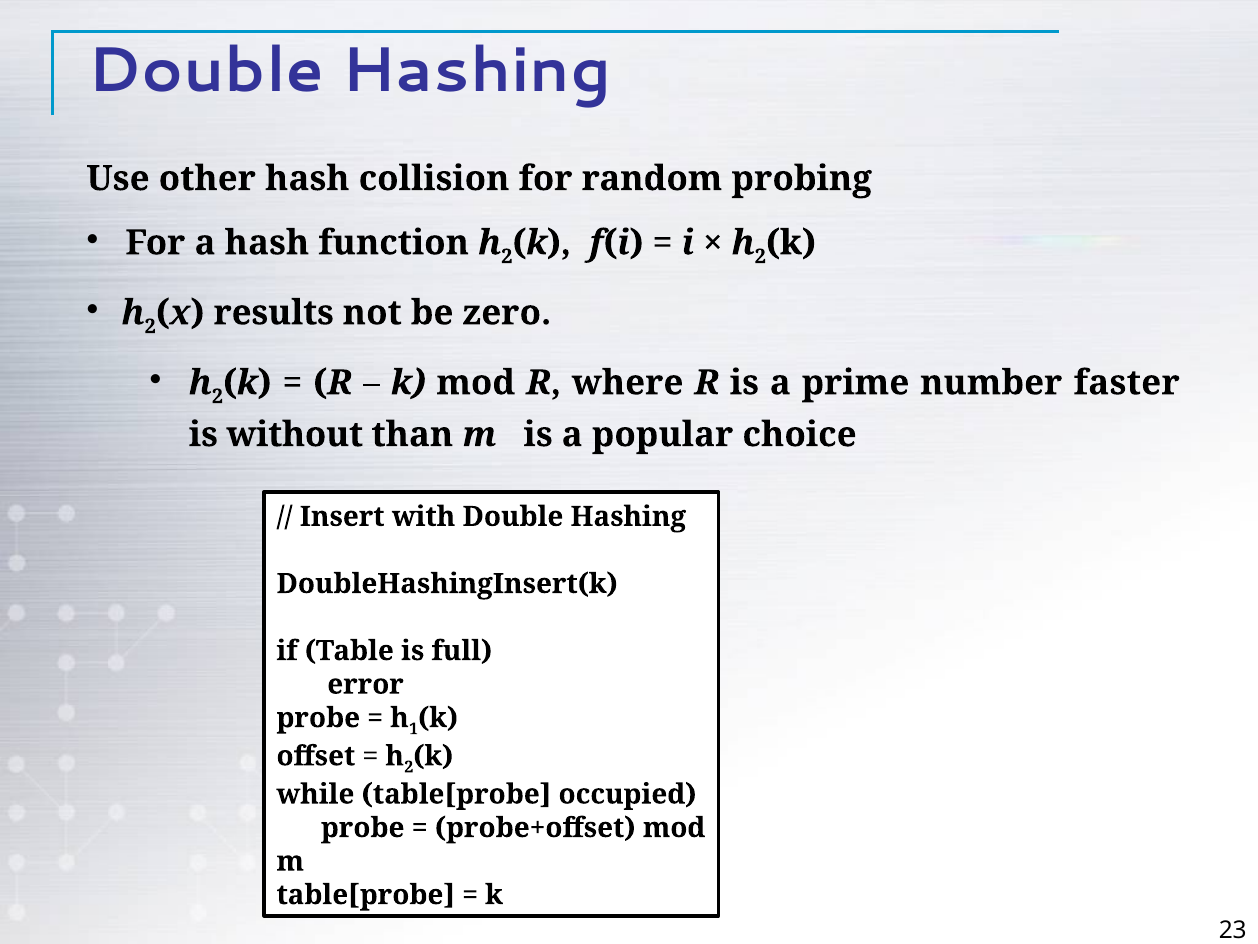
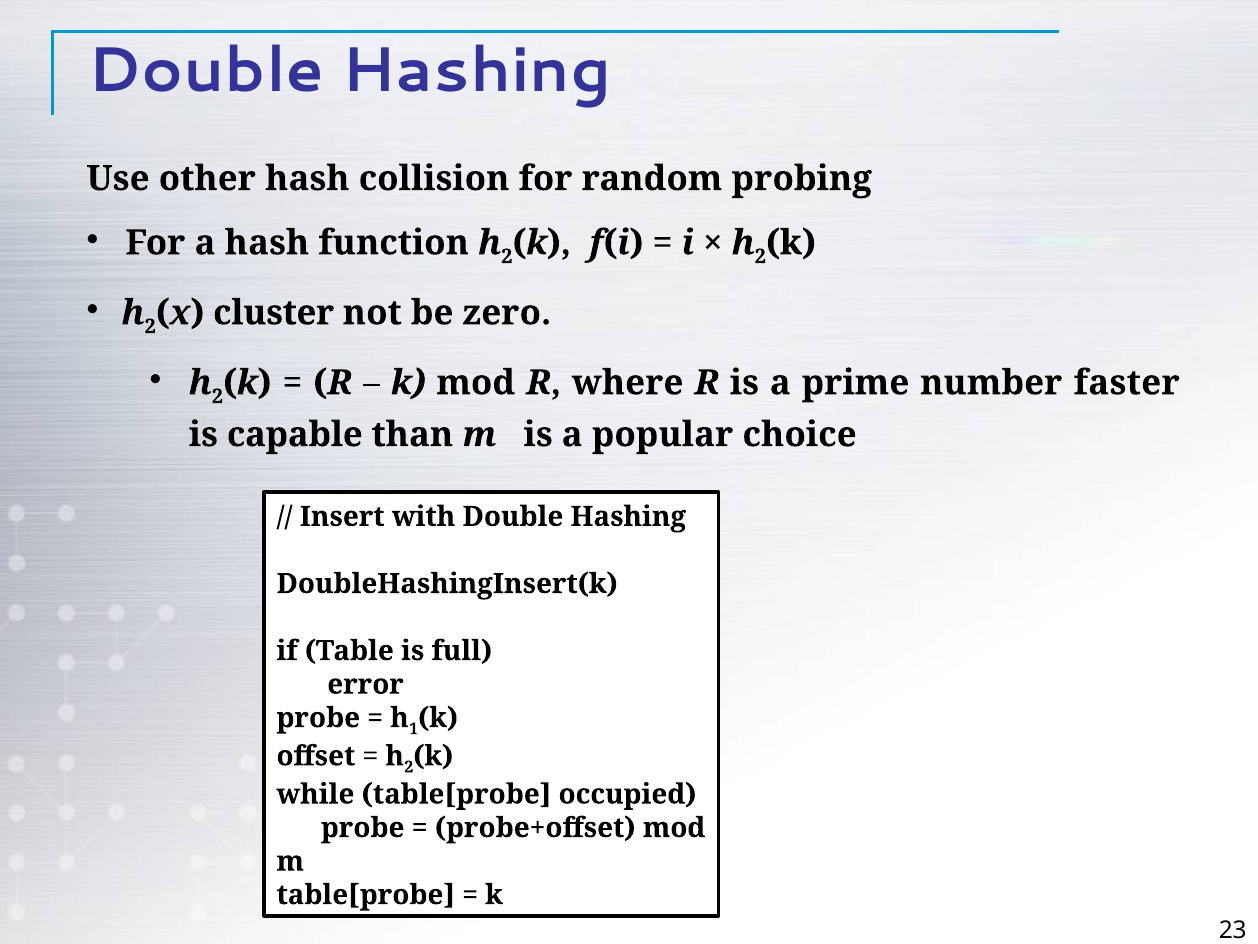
results: results -> cluster (274, 313)
without: without -> capable (295, 434)
